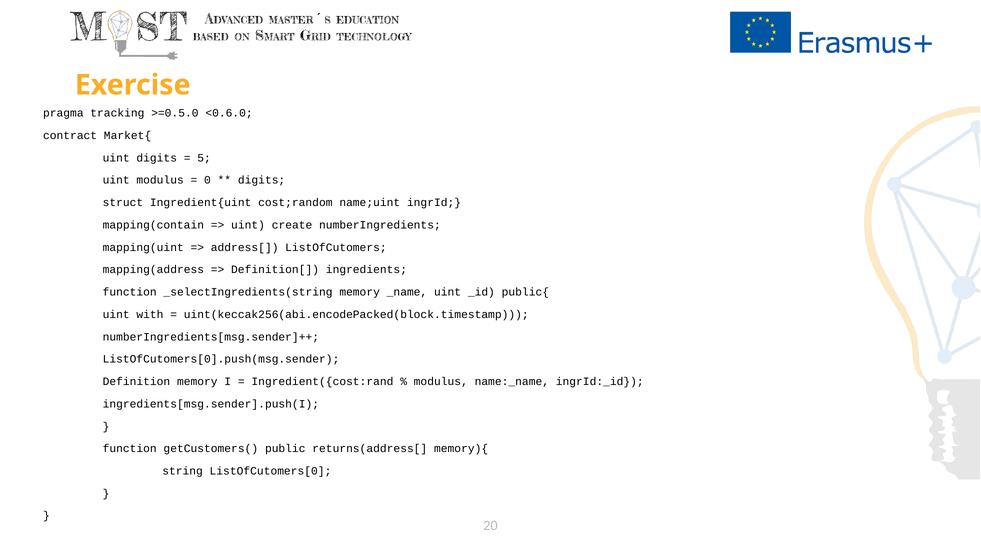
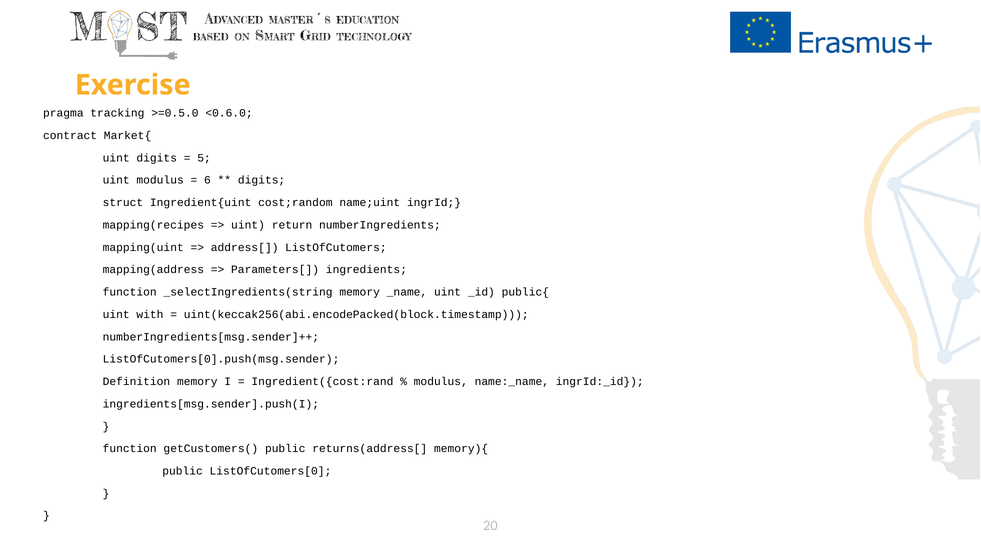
0: 0 -> 6 (207, 180)
mapping(contain: mapping(contain -> mapping(recipes (153, 225)
create: create -> return (292, 225)
Definition[: Definition[ -> Parameters[ (275, 270)
string: string -> public (183, 471)
